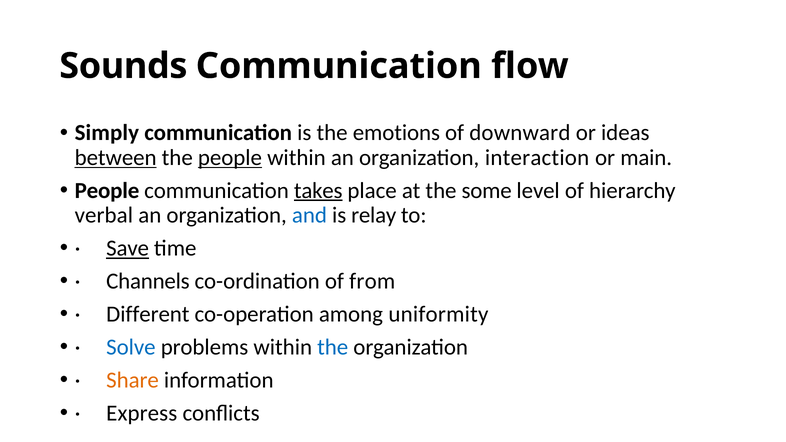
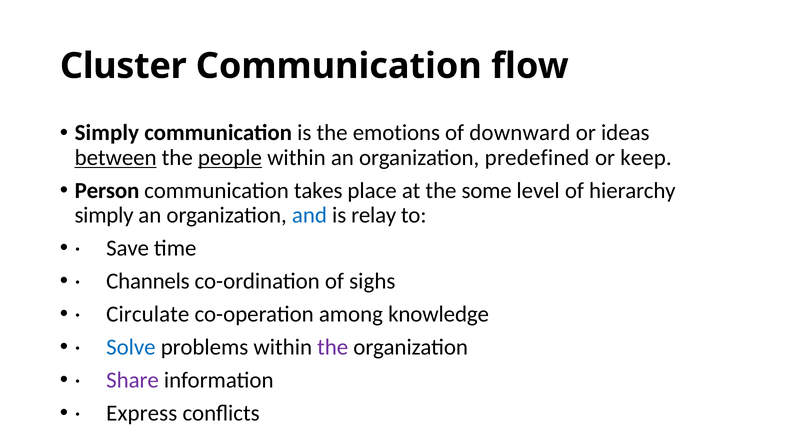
Sounds: Sounds -> Cluster (123, 66)
interaction: interaction -> predefined (537, 158)
main: main -> keep (646, 158)
People: People -> Person (107, 191)
takes underline: present -> none (318, 191)
verbal: verbal -> simply (104, 215)
Save underline: present -> none (128, 248)
from: from -> sighs (372, 281)
Different: Different -> Circulate (148, 314)
uniformity: uniformity -> knowledge (439, 314)
the colour: blue -> purple (333, 347)
Share colour: orange -> purple (133, 380)
